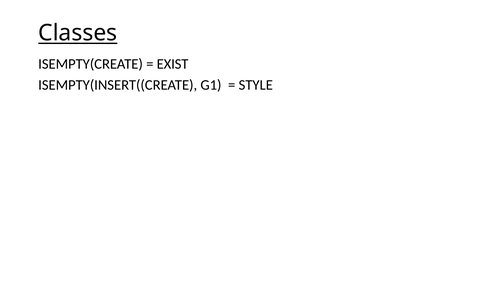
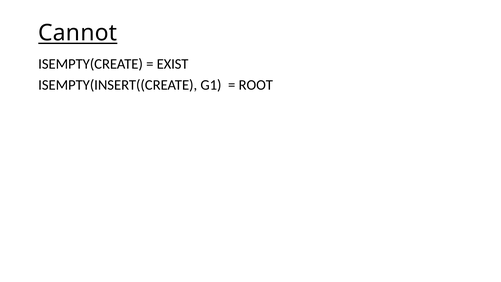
Classes: Classes -> Cannot (78, 33)
STYLE: STYLE -> ROOT (256, 85)
